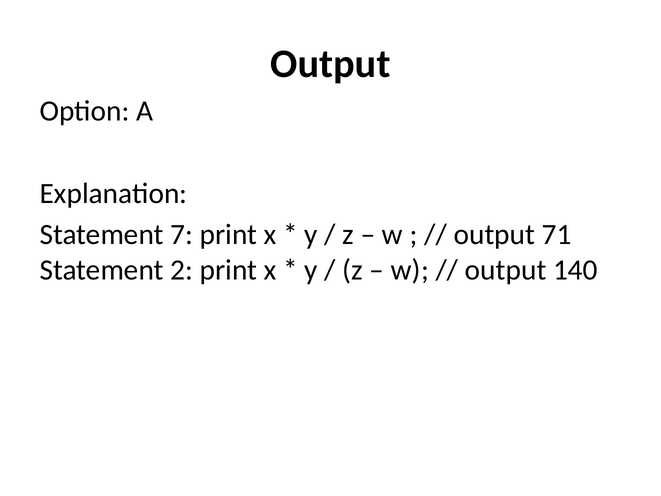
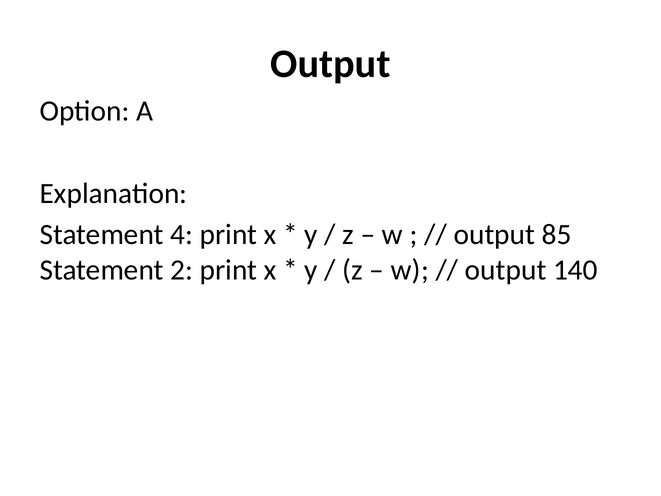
7: 7 -> 4 (182, 235)
71: 71 -> 85 (557, 235)
